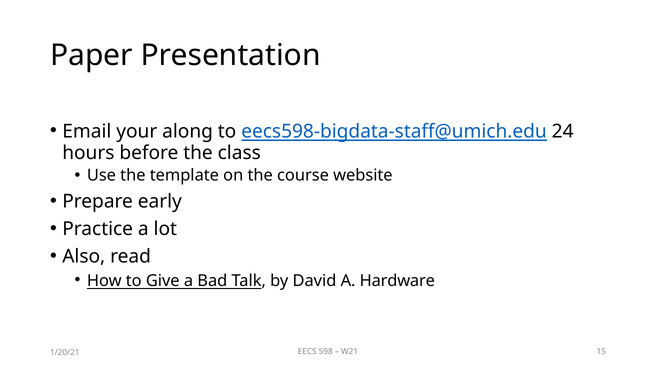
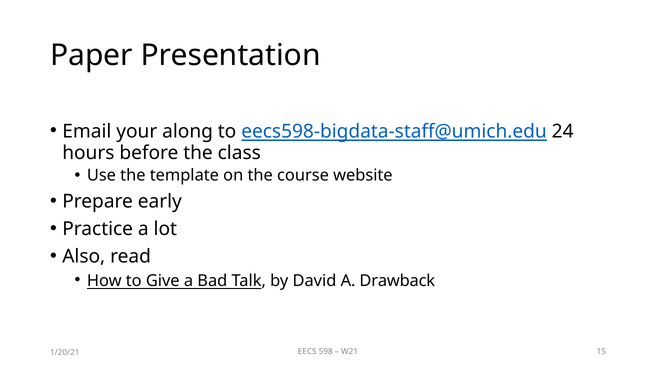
Hardware: Hardware -> Drawback (397, 281)
